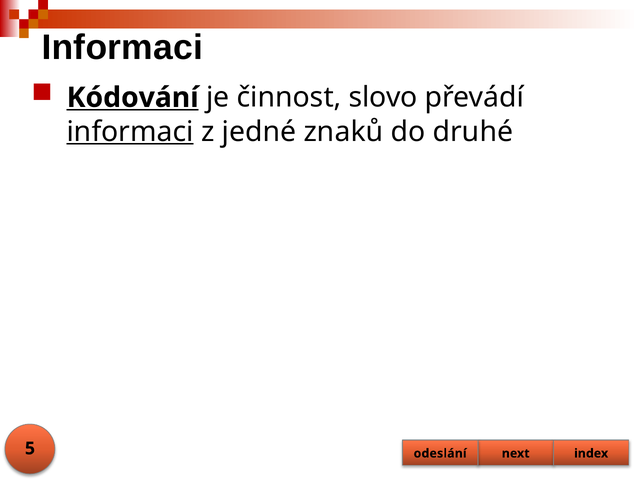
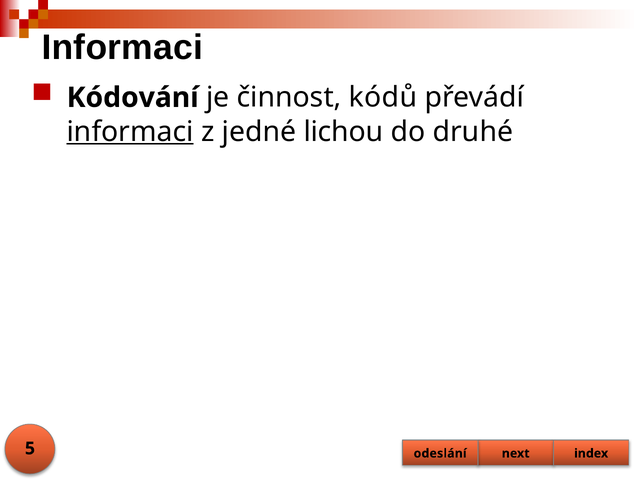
Kódování underline: present -> none (133, 98)
slovo: slovo -> kódů (383, 98)
znaků: znaků -> lichou (344, 132)
